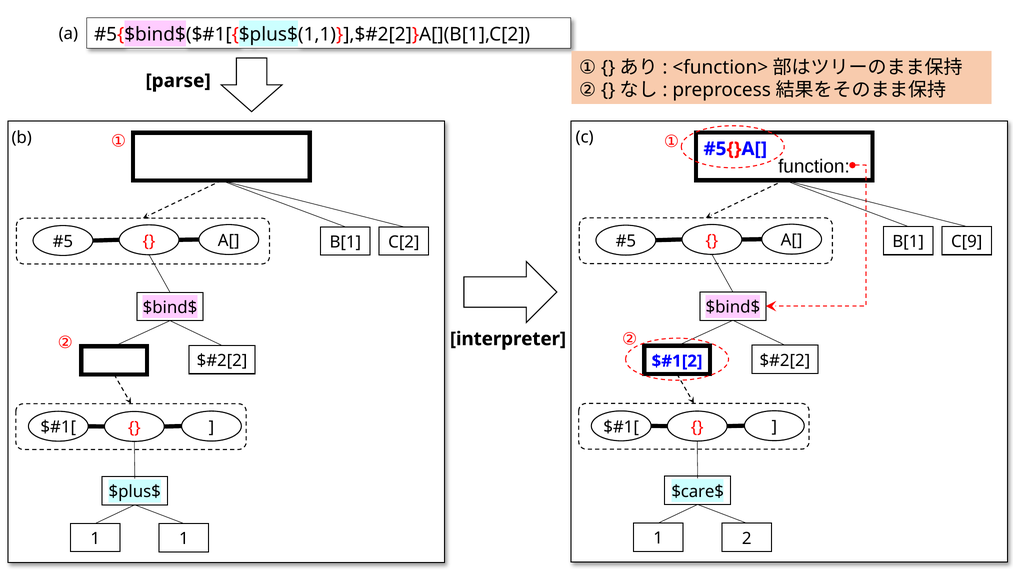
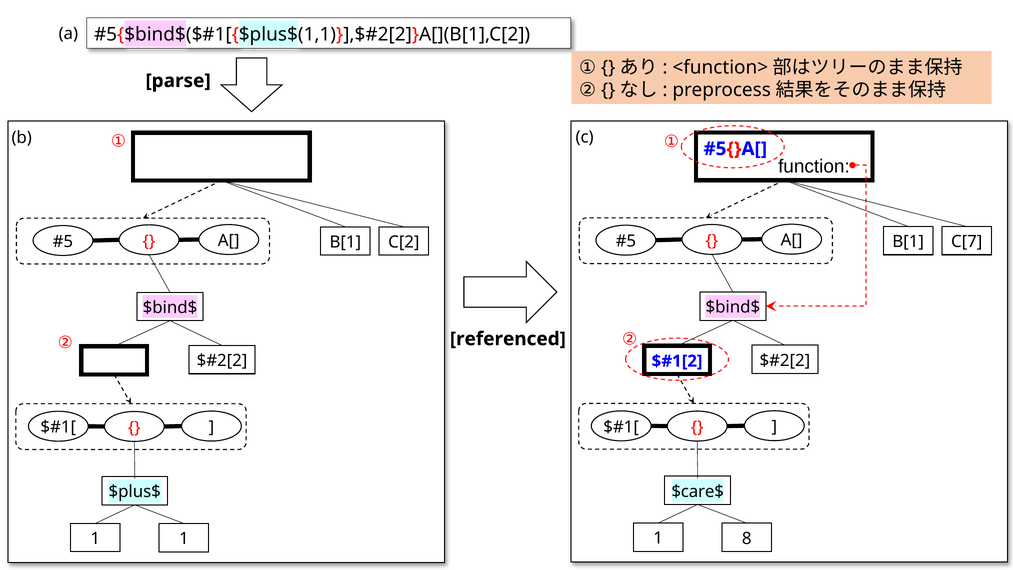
C[9: C[9 -> C[7 (967, 242)
interpreter: interpreter -> referenced (508, 339)
2: 2 -> 8 (747, 538)
